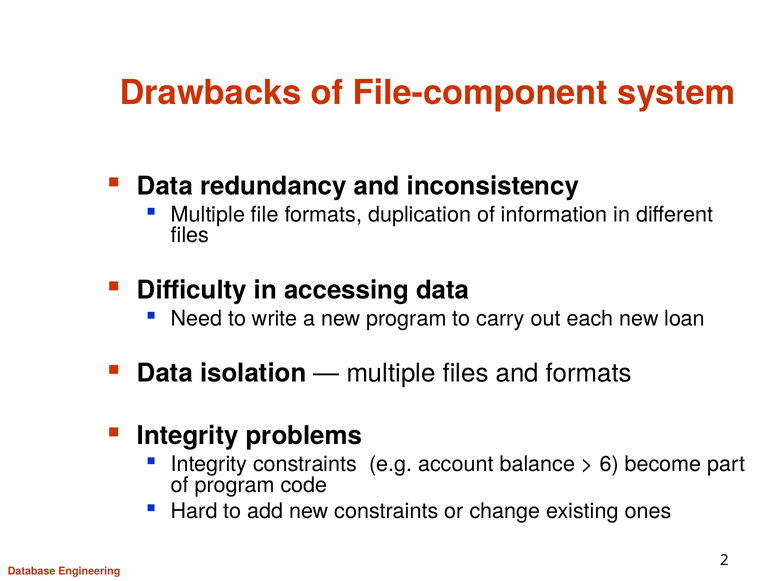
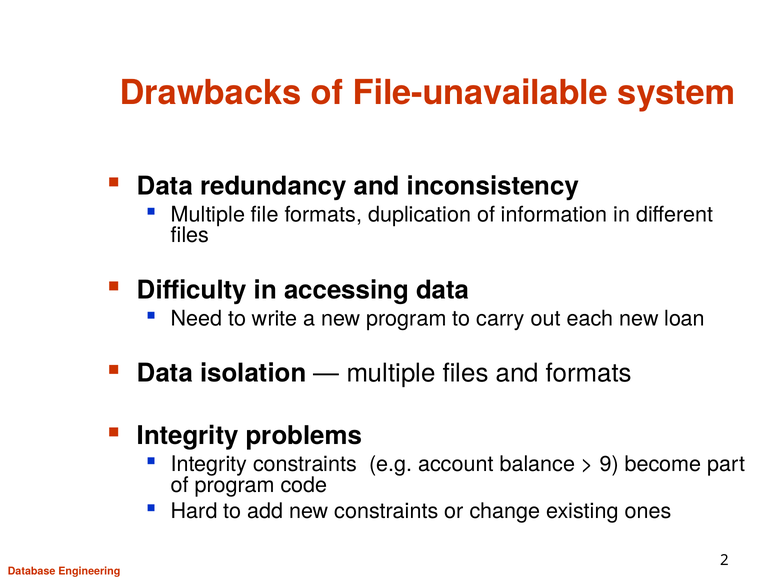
File-component: File-component -> File-unavailable (480, 93)
6: 6 -> 9 (609, 464)
